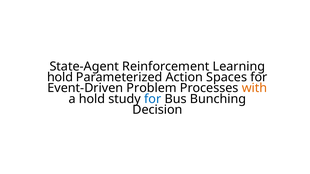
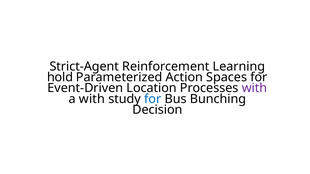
State-Agent: State-Agent -> Strict-Agent (84, 66)
Problem: Problem -> Location (152, 88)
with colour: orange -> purple (255, 88)
a hold: hold -> with (92, 99)
